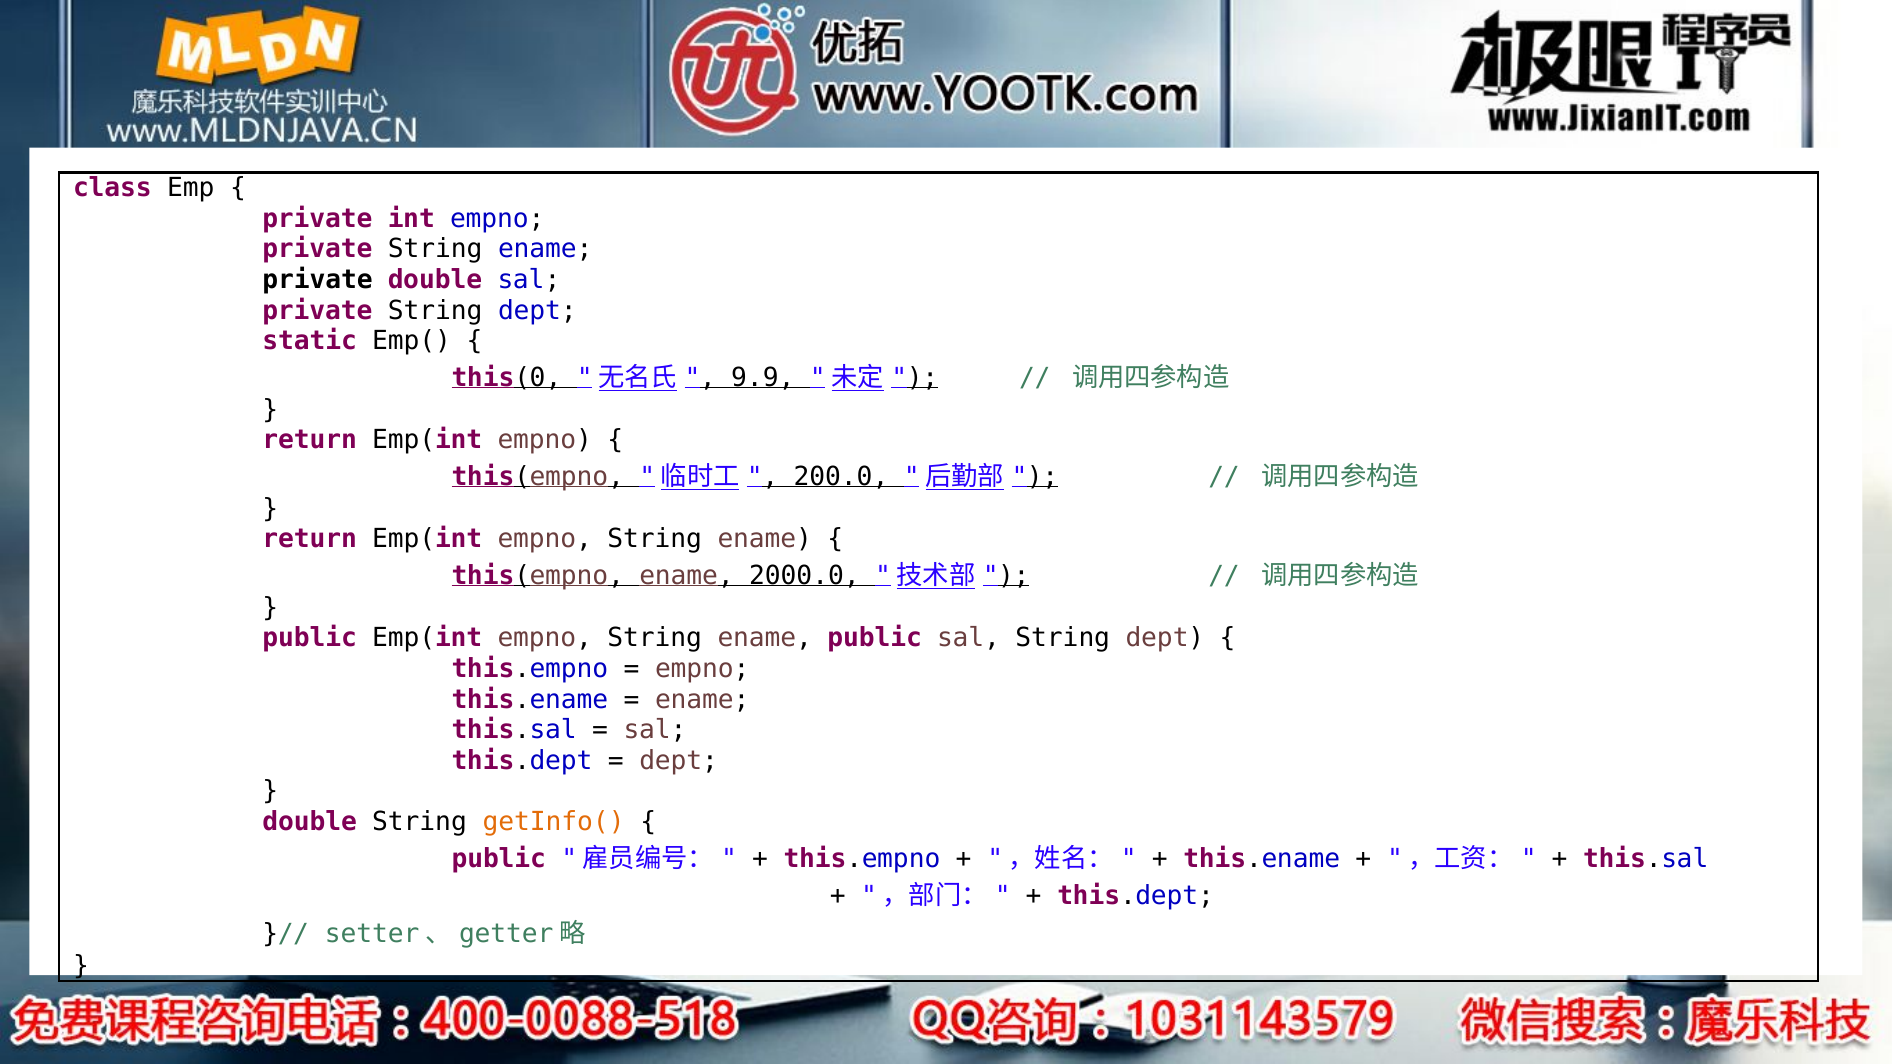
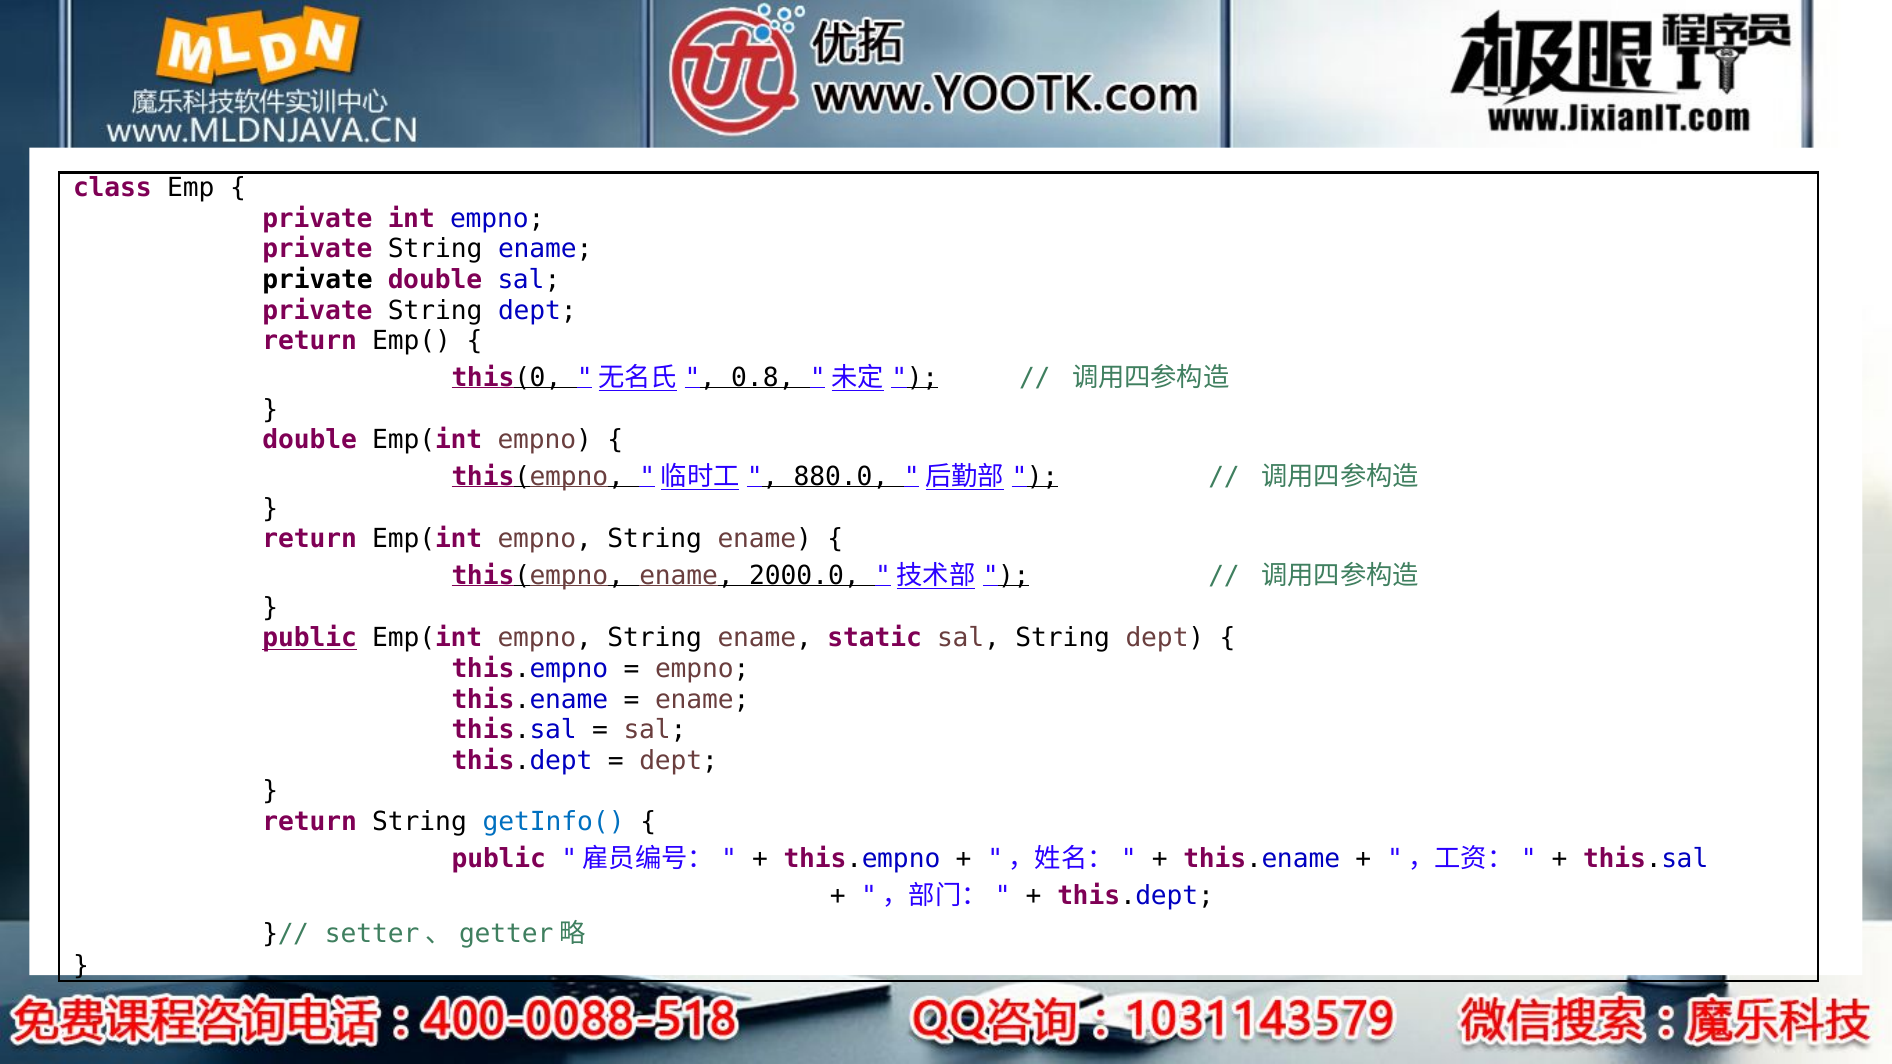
static: static -> return (310, 341)
9.9: 9.9 -> 0.8 (763, 378)
return: return -> double (310, 440)
200.0: 200.0 -> 880.0 (841, 477)
public underline: none -> present (310, 638)
ename public: public -> static (875, 638)
double: double -> return (310, 822)
getInfo( colour: orange -> blue (554, 822)
